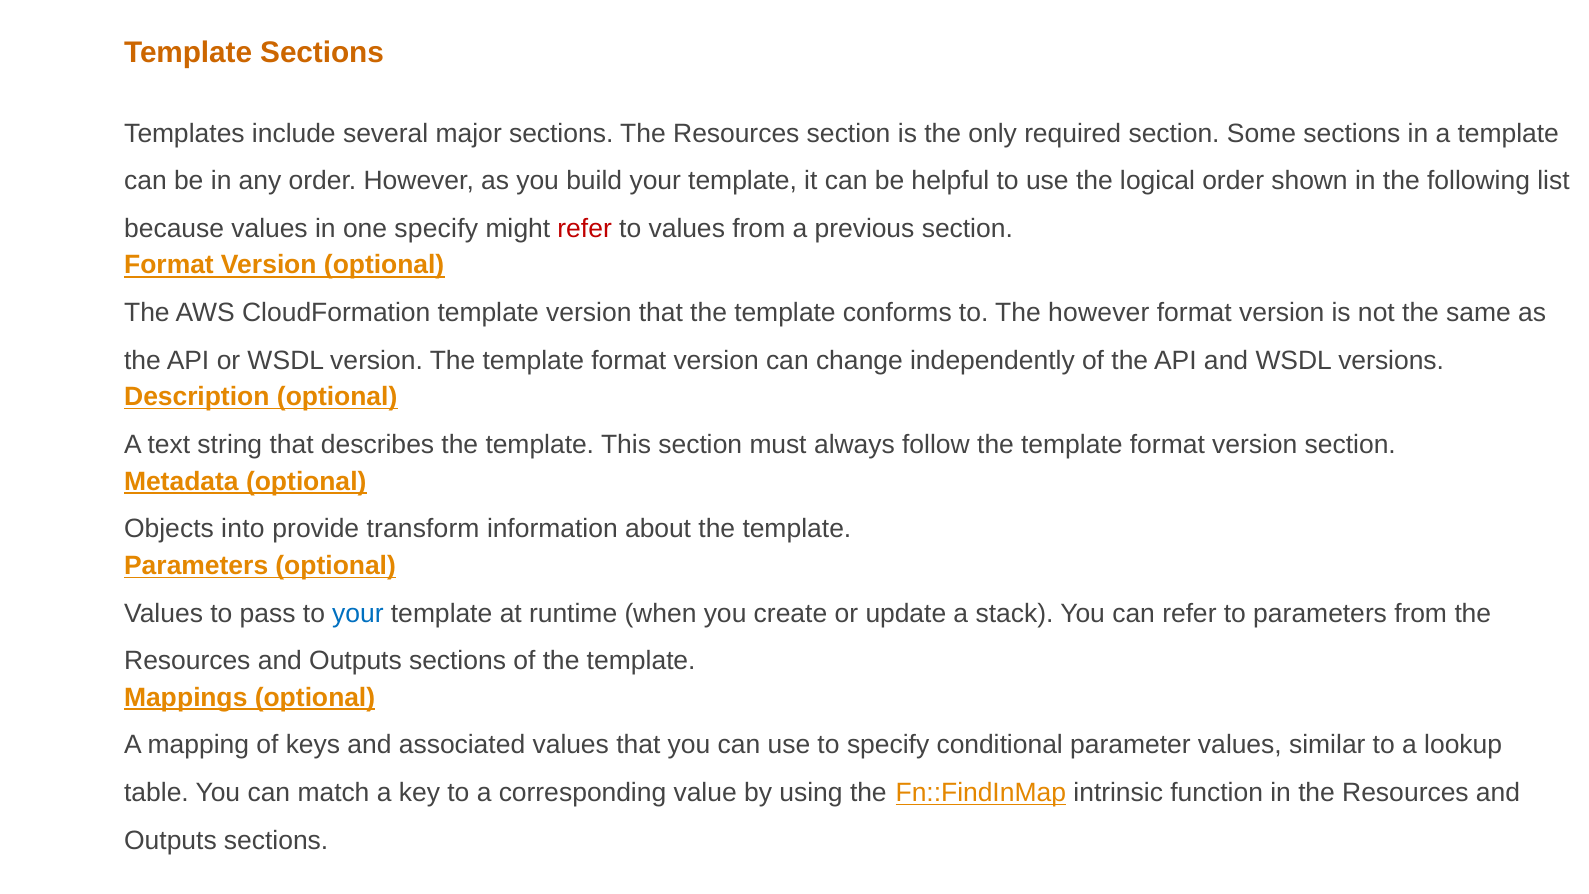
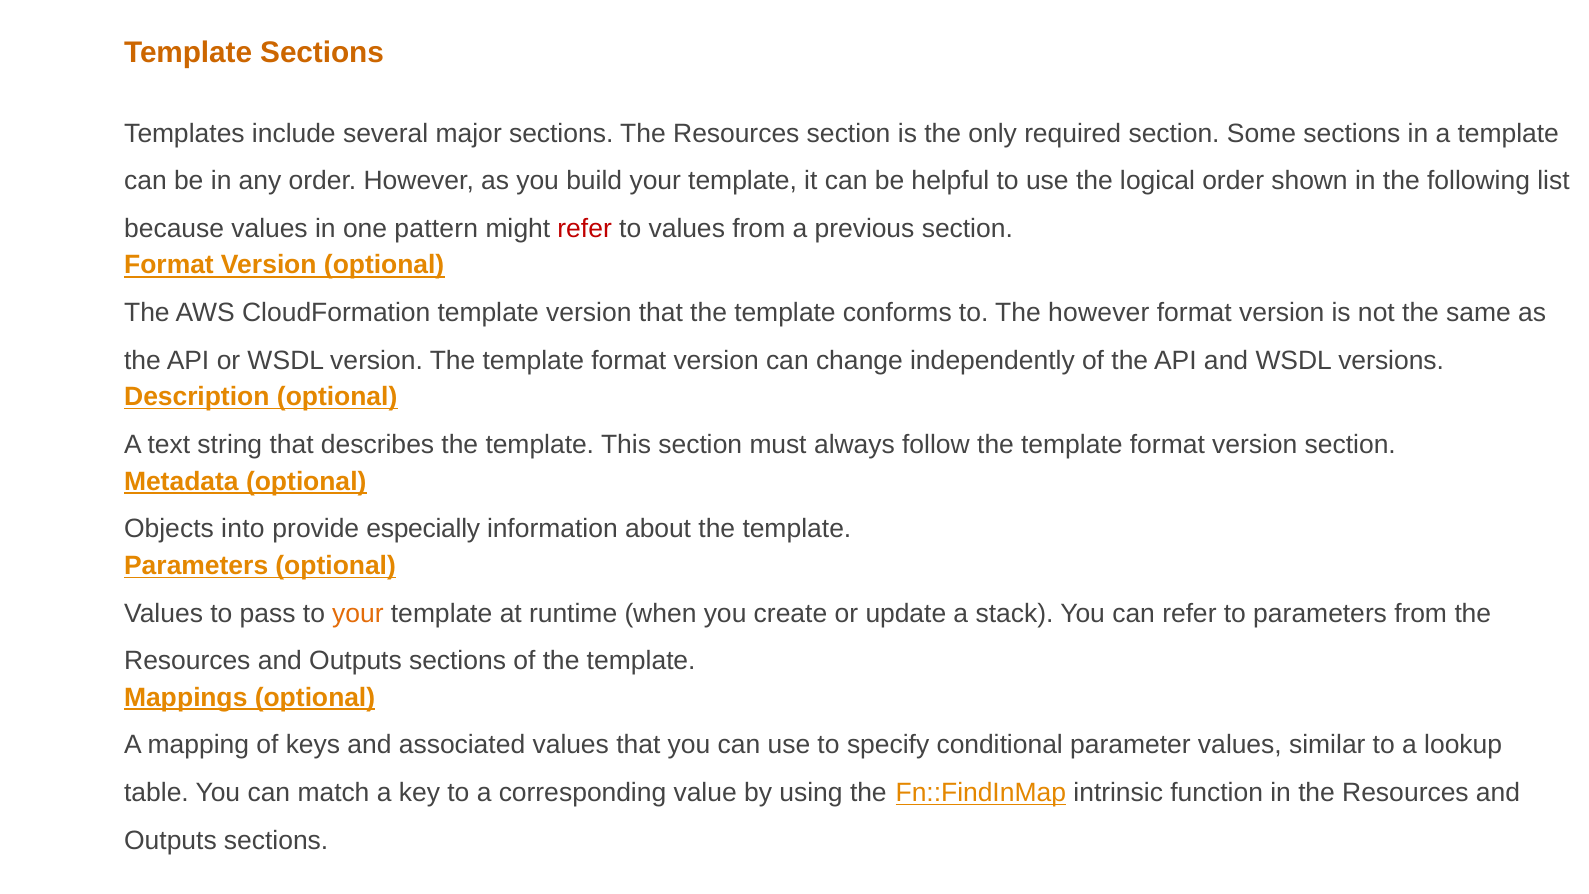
one specify: specify -> pattern (436, 229)
transform: transform -> especially (423, 529)
your colour: blue -> orange (358, 613)
